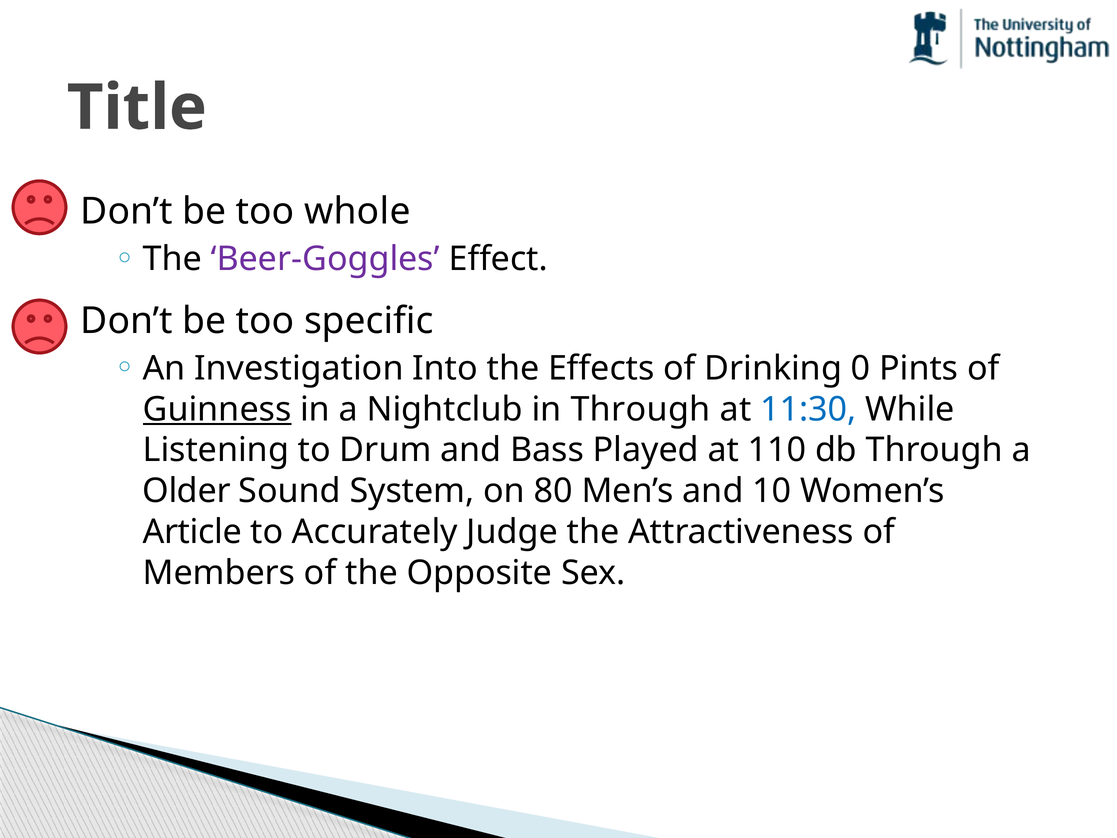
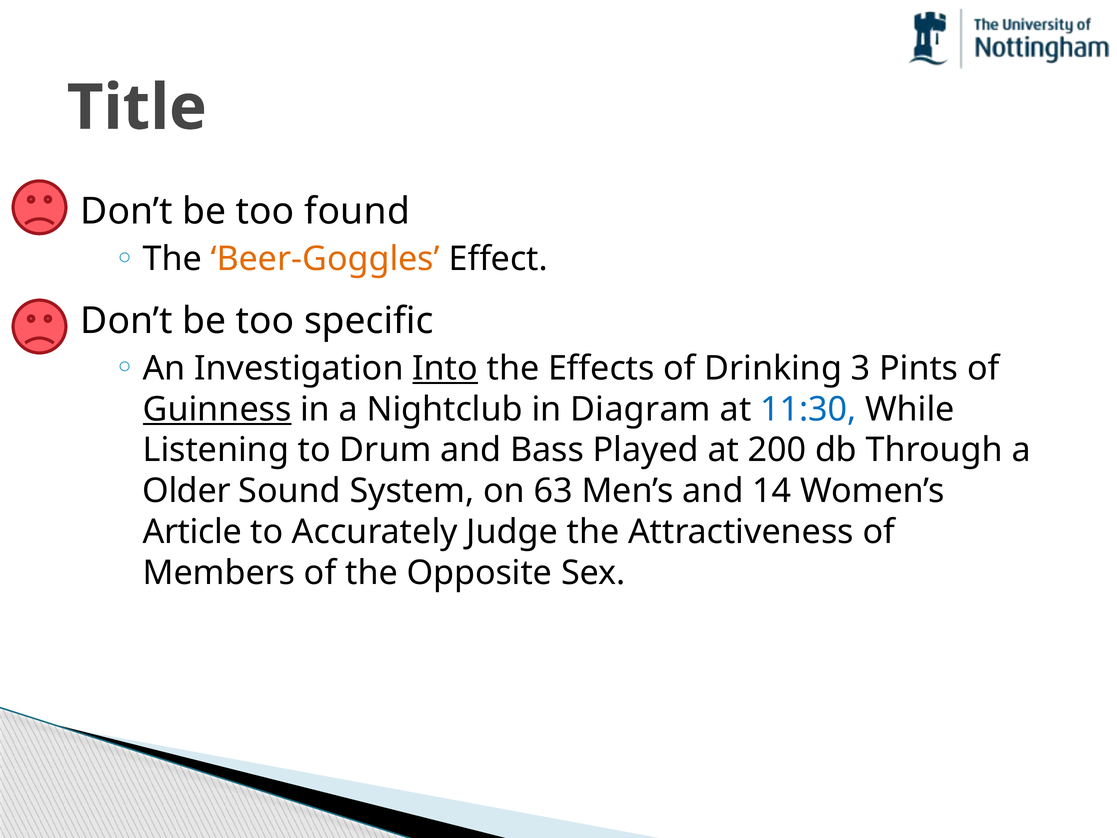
whole: whole -> found (357, 211)
Beer-Goggles colour: purple -> orange (325, 259)
Into underline: none -> present (445, 368)
0: 0 -> 3 (861, 368)
in Through: Through -> Diagram (641, 409)
110: 110 -> 200 (777, 450)
80: 80 -> 63 (553, 491)
10: 10 -> 14 (772, 491)
